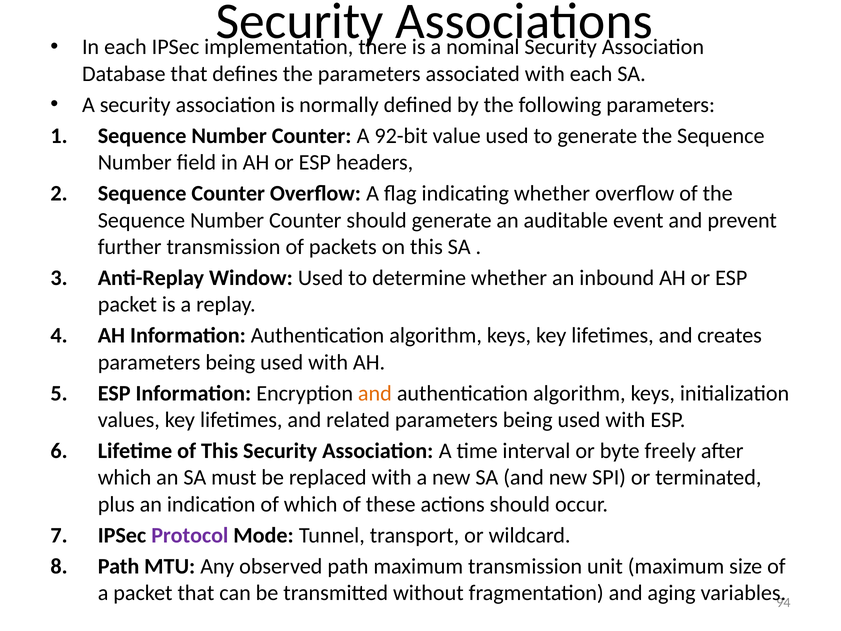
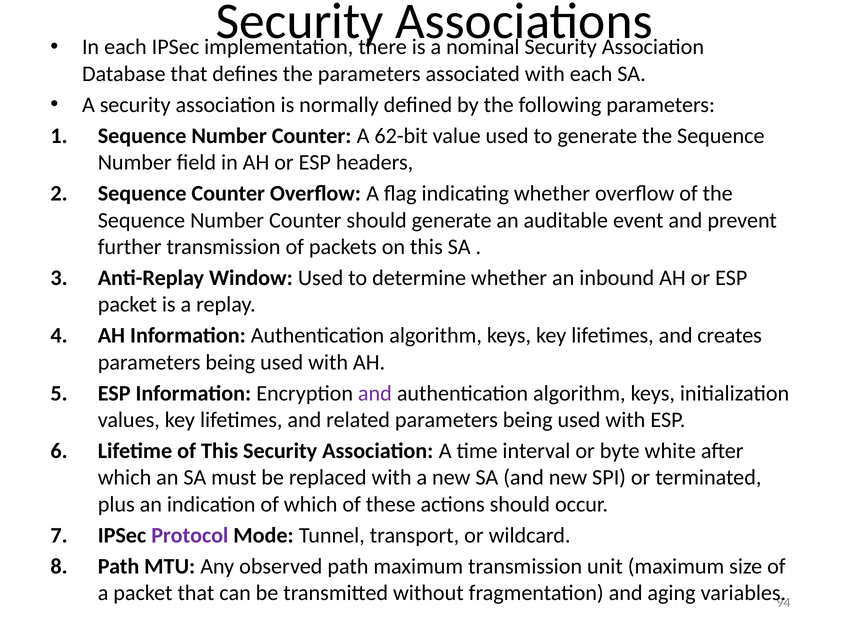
92-bit: 92-bit -> 62-bit (401, 136)
and colour: orange -> purple (375, 393)
freely: freely -> white (670, 451)
